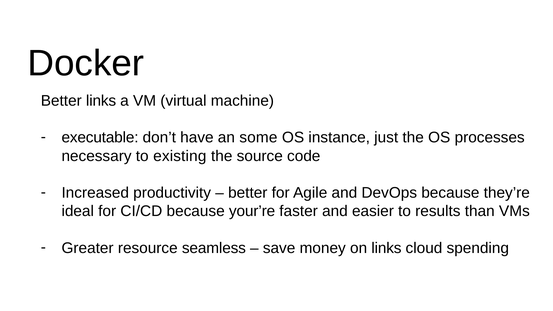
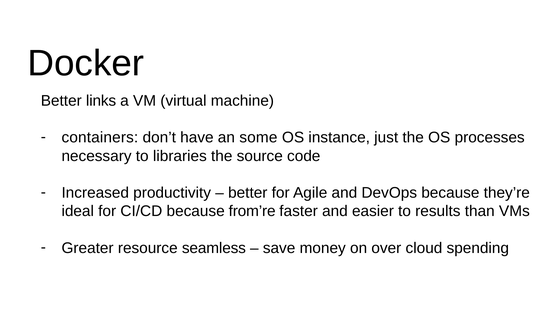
executable: executable -> containers (100, 138)
existing: existing -> libraries (180, 156)
your’re: your’re -> from’re (252, 211)
on links: links -> over (386, 248)
